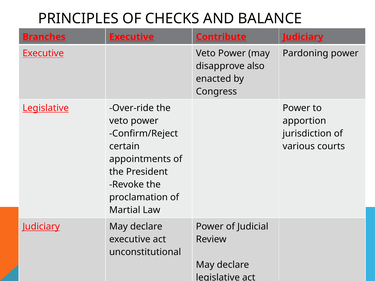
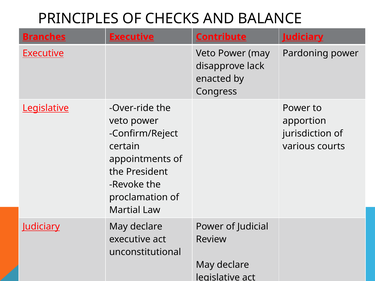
also: also -> lack (256, 66)
